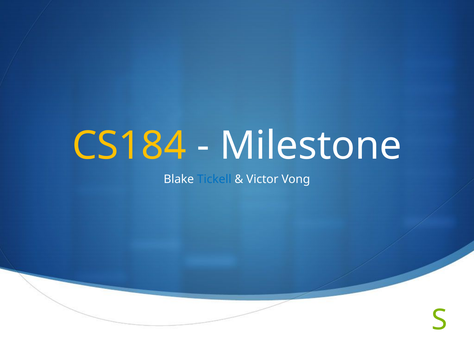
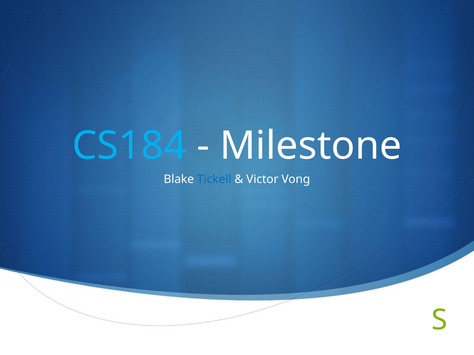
CS184 colour: yellow -> light blue (129, 146)
